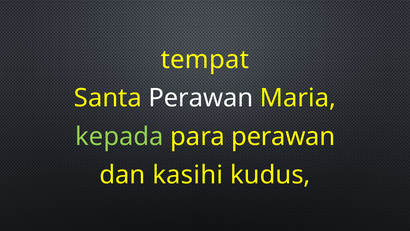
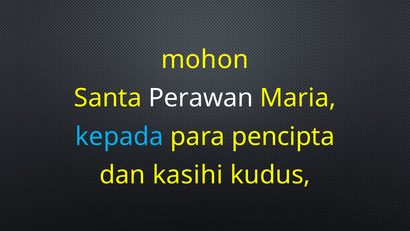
tempat: tempat -> mohon (205, 59)
kepada colour: light green -> light blue (119, 136)
para perawan: perawan -> pencipta (283, 136)
